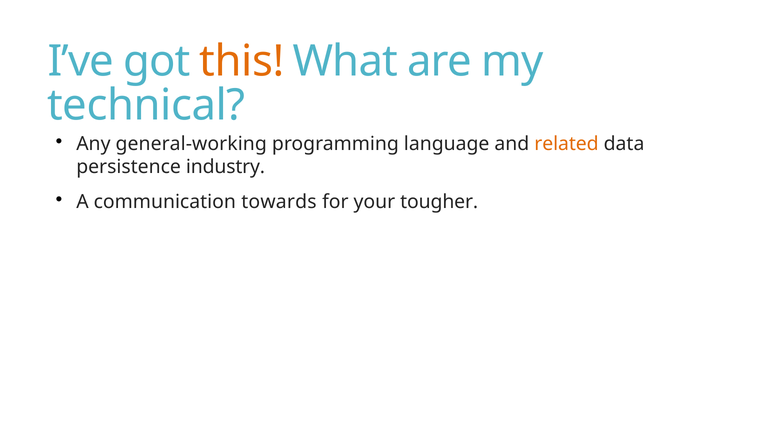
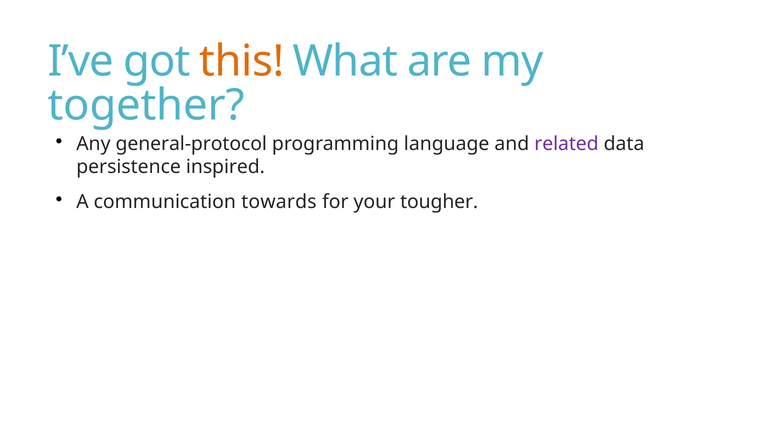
technical: technical -> together (146, 106)
general-working: general-working -> general-protocol (191, 144)
related colour: orange -> purple (566, 144)
industry: industry -> inspired (225, 167)
